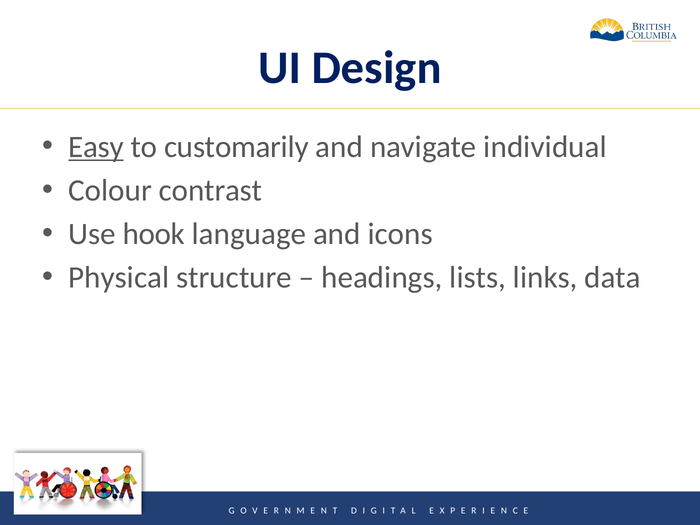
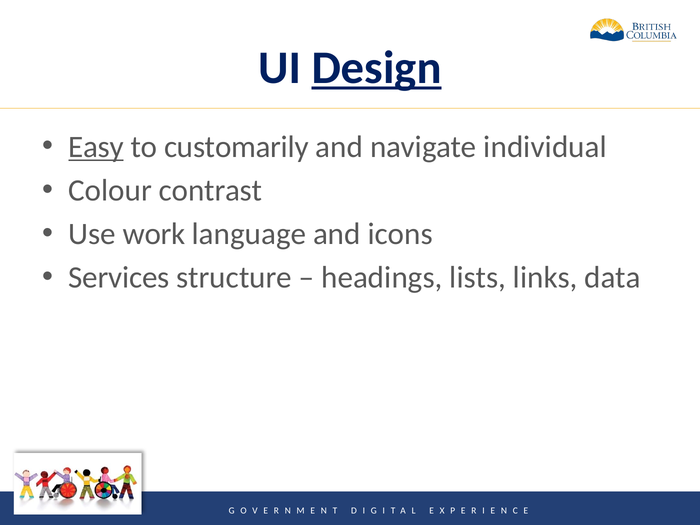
Design underline: none -> present (377, 68)
hook: hook -> work (154, 234)
Physical: Physical -> Services (119, 278)
